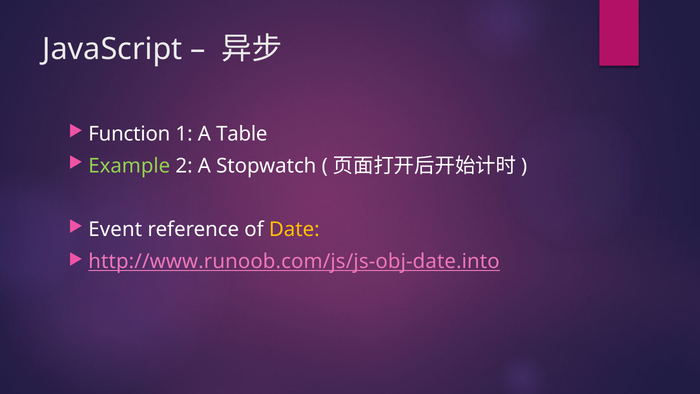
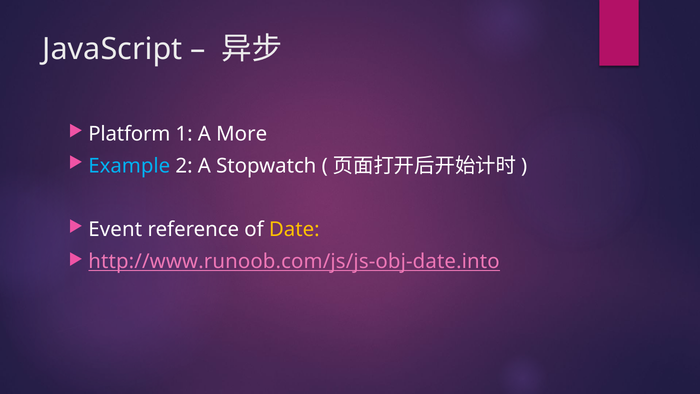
Function: Function -> Platform (129, 134)
Table: Table -> More (242, 134)
Example colour: light green -> light blue (129, 166)
